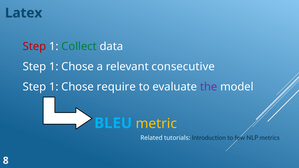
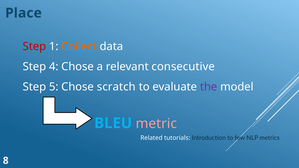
Latex: Latex -> Place (23, 13)
Collect colour: green -> orange (79, 46)
1: 1 -> 4 (54, 67)
1: 1 -> 5 (54, 87)
require: require -> scratch (116, 87)
metric colour: yellow -> pink (156, 124)
